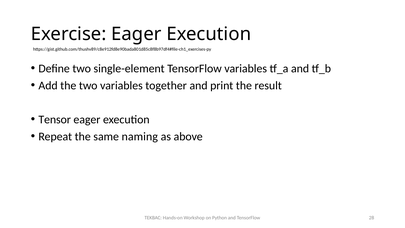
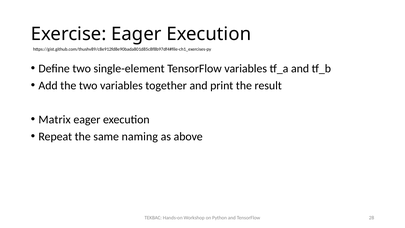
Tensor: Tensor -> Matrix (55, 119)
